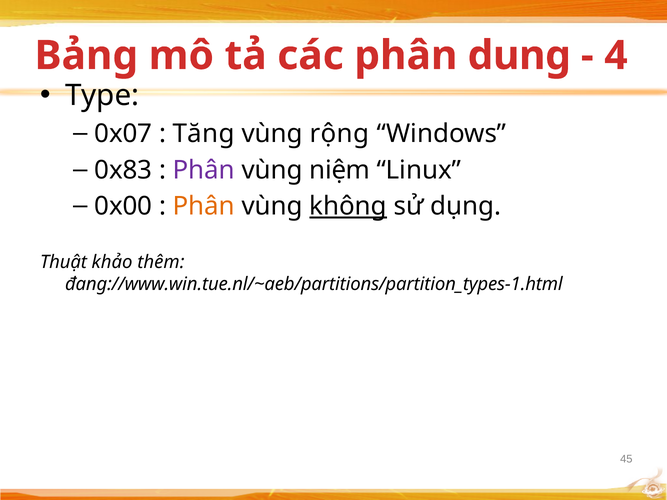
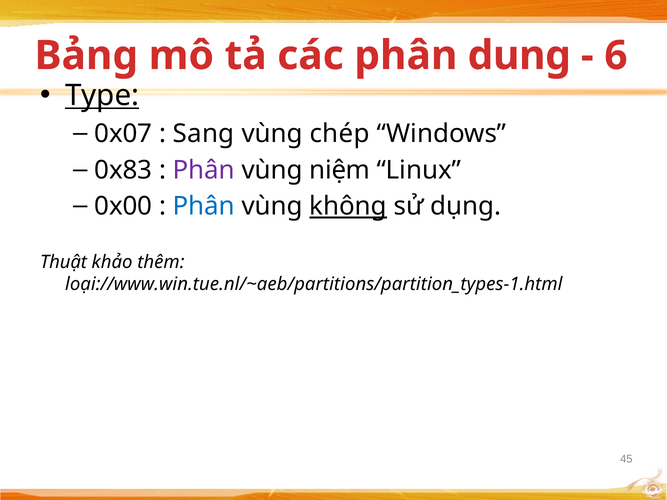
4: 4 -> 6 (616, 56)
Type underline: none -> present (102, 95)
Tăng: Tăng -> Sang (204, 134)
rộng: rộng -> chép (340, 134)
Phân colour: orange -> blue (204, 206)
đang://www.win.tue.nl/~aeb/partitions/partition_types-1.html: đang://www.win.tue.nl/~aeb/partitions/partition_types-1.html -> loại://www.win.tue.nl/~aeb/partitions/partition_types-1.html (314, 285)
